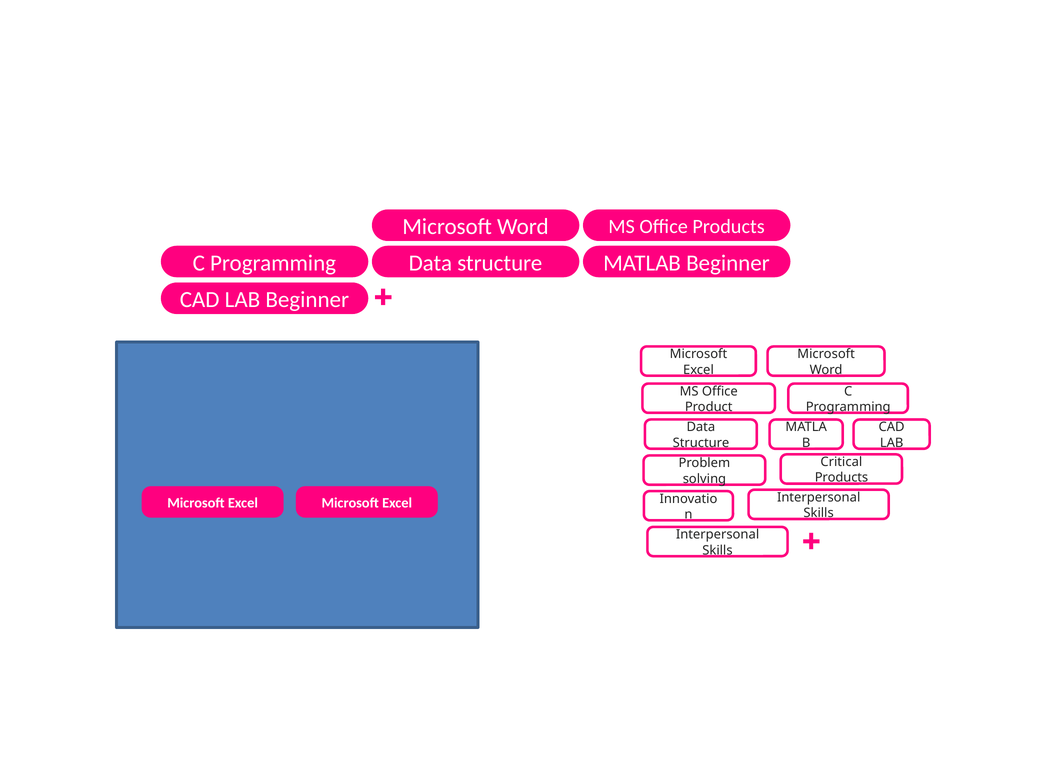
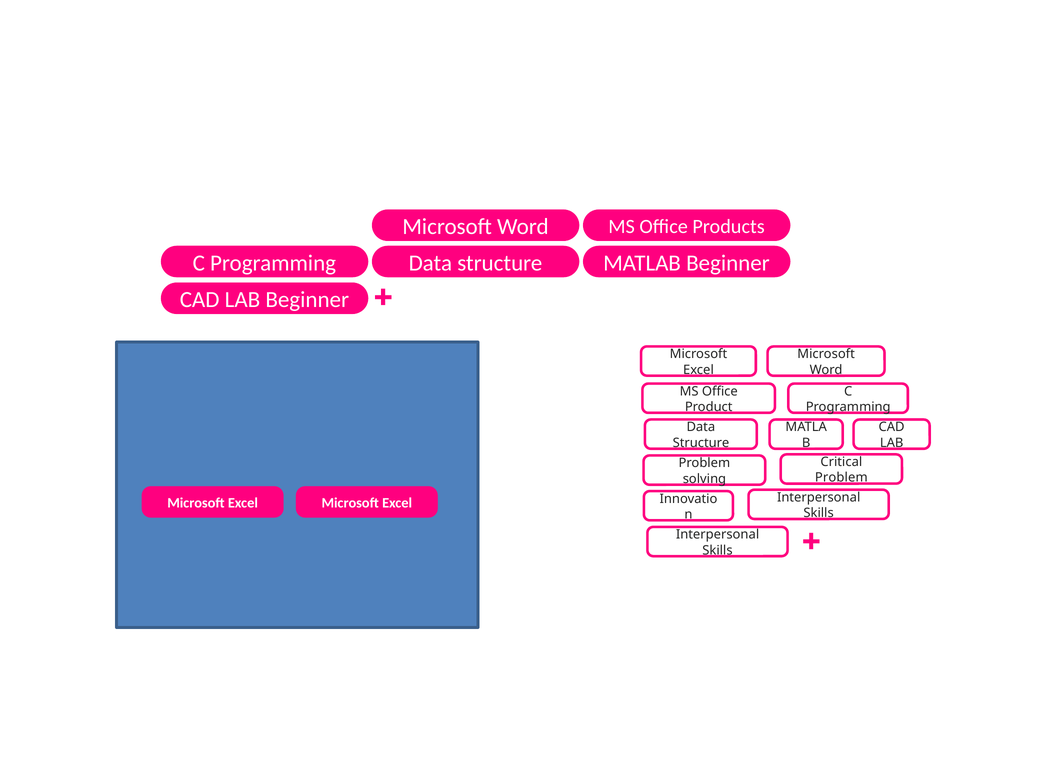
Products: Products -> Problem (841, 478)
